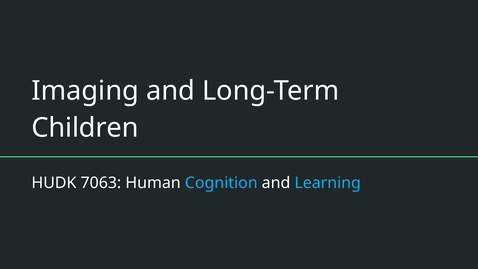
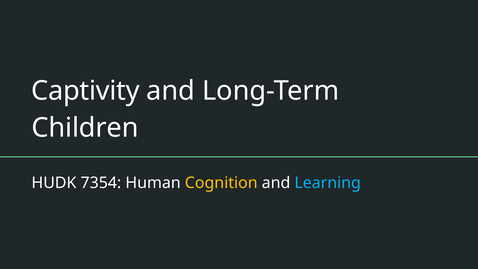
Imaging: Imaging -> Captivity (85, 91)
7063: 7063 -> 7354 (101, 183)
Cognition colour: light blue -> yellow (221, 183)
